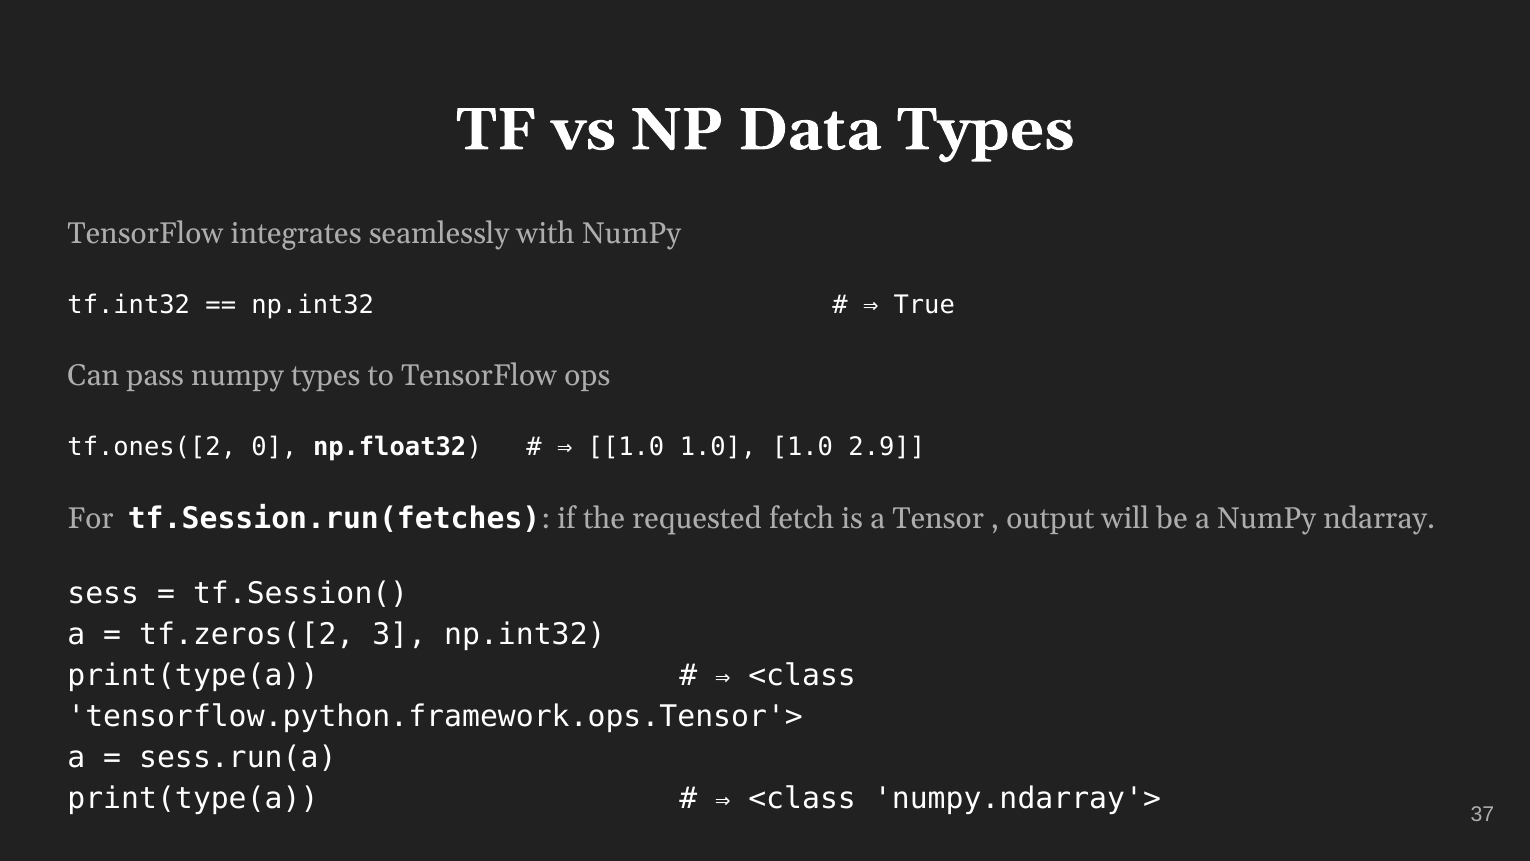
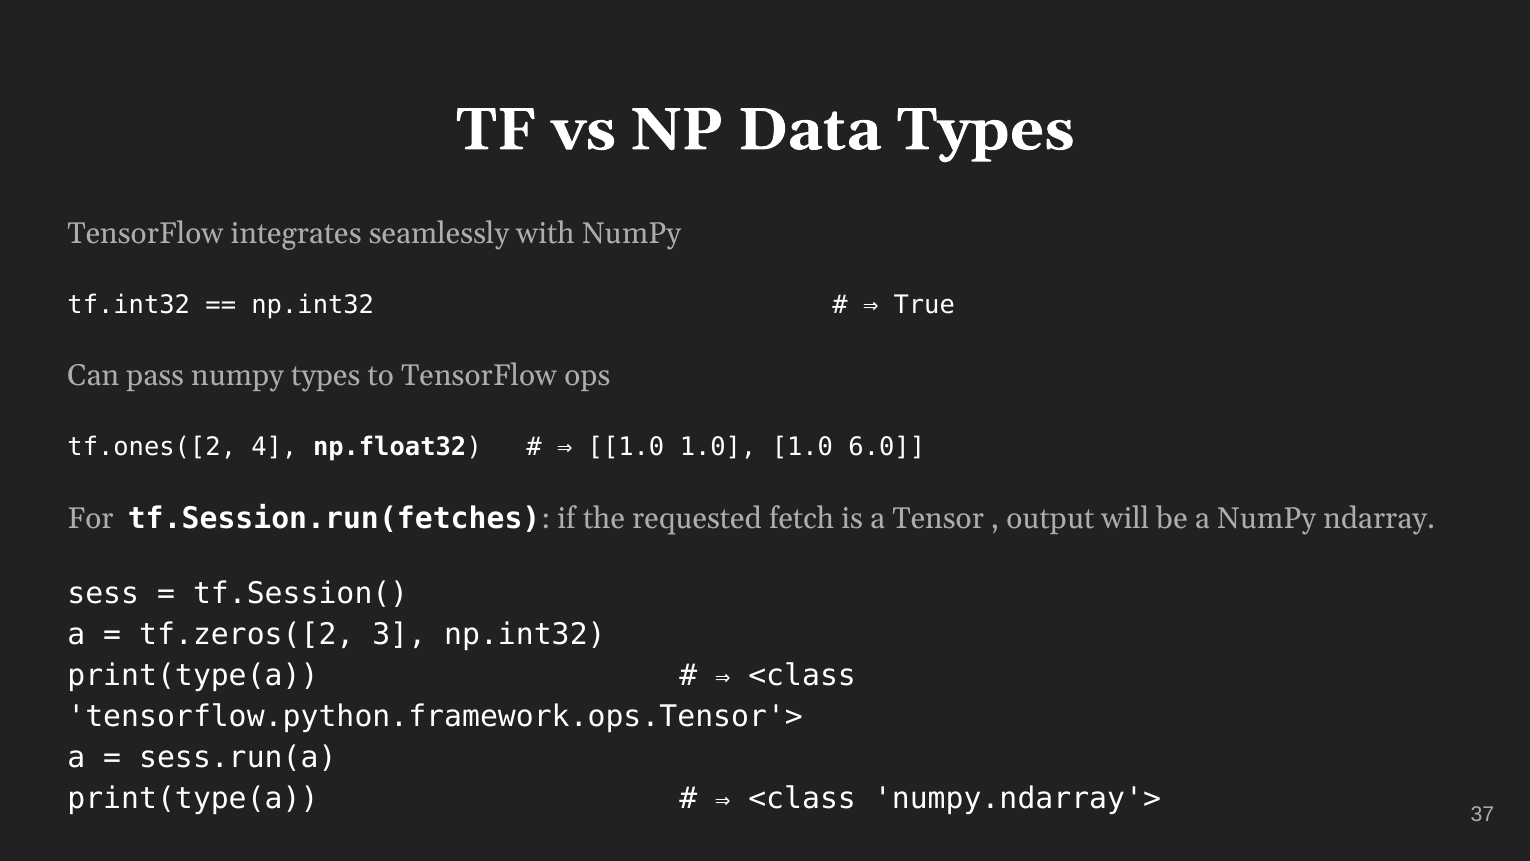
0: 0 -> 4 (274, 447)
2.9: 2.9 -> 6.0 (887, 447)
